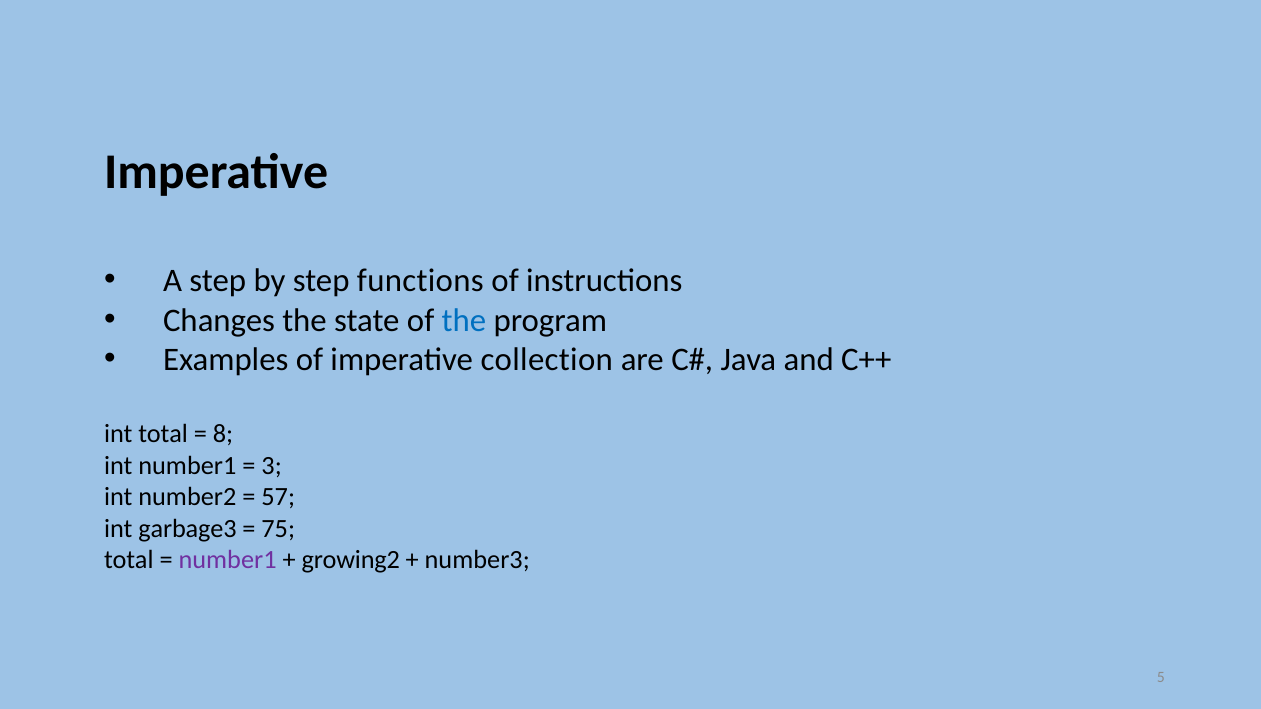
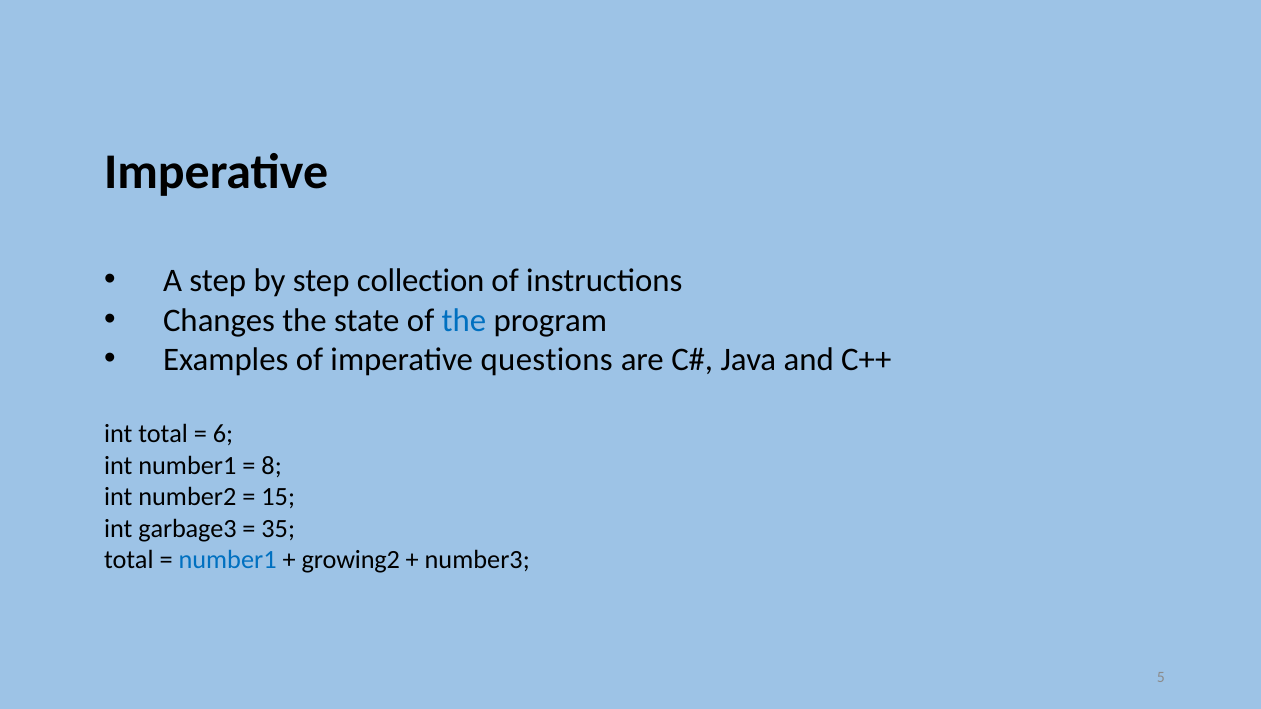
functions: functions -> collection (421, 281)
collection: collection -> questions (547, 360)
8: 8 -> 6 (223, 434)
3: 3 -> 8 (272, 466)
57: 57 -> 15 (278, 497)
75: 75 -> 35 (278, 529)
number1 colour: purple -> blue (228, 560)
